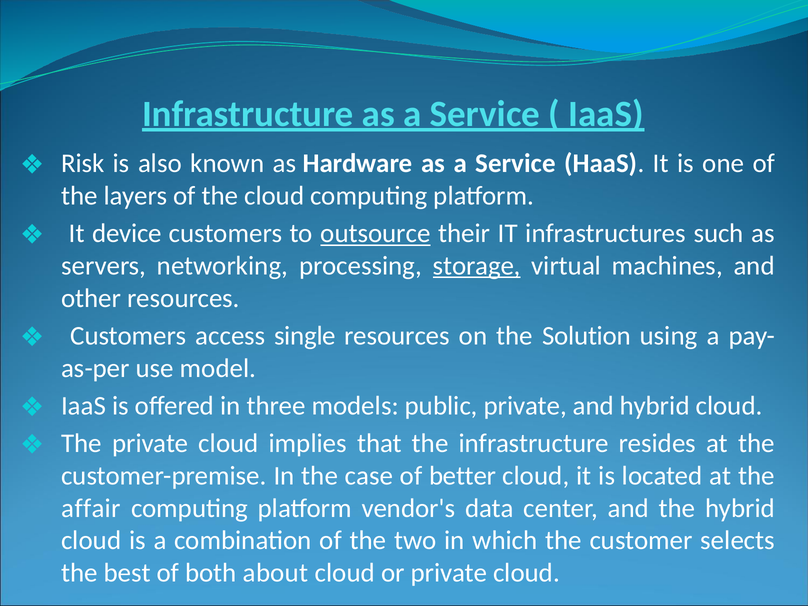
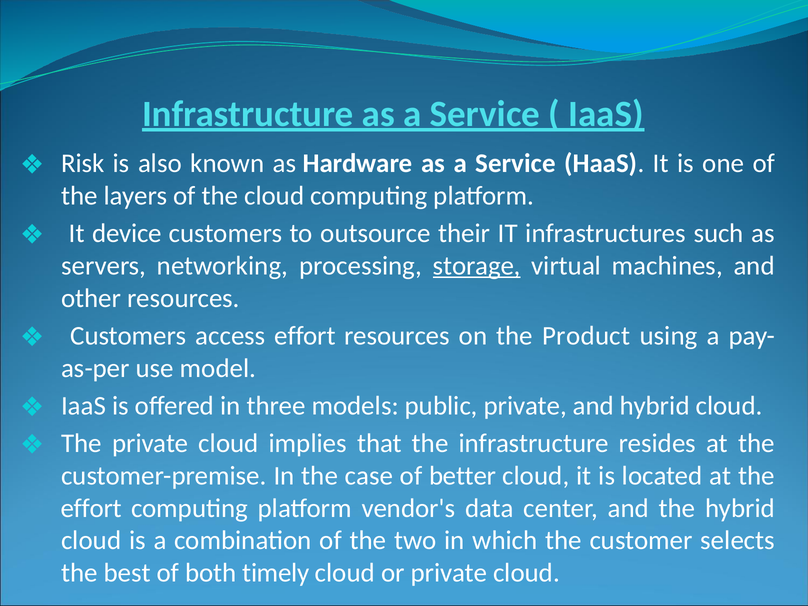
outsource underline: present -> none (375, 234)
access single: single -> effort (305, 336)
Solution: Solution -> Product (586, 336)
affair: affair -> effort (91, 508)
about: about -> timely (276, 573)
